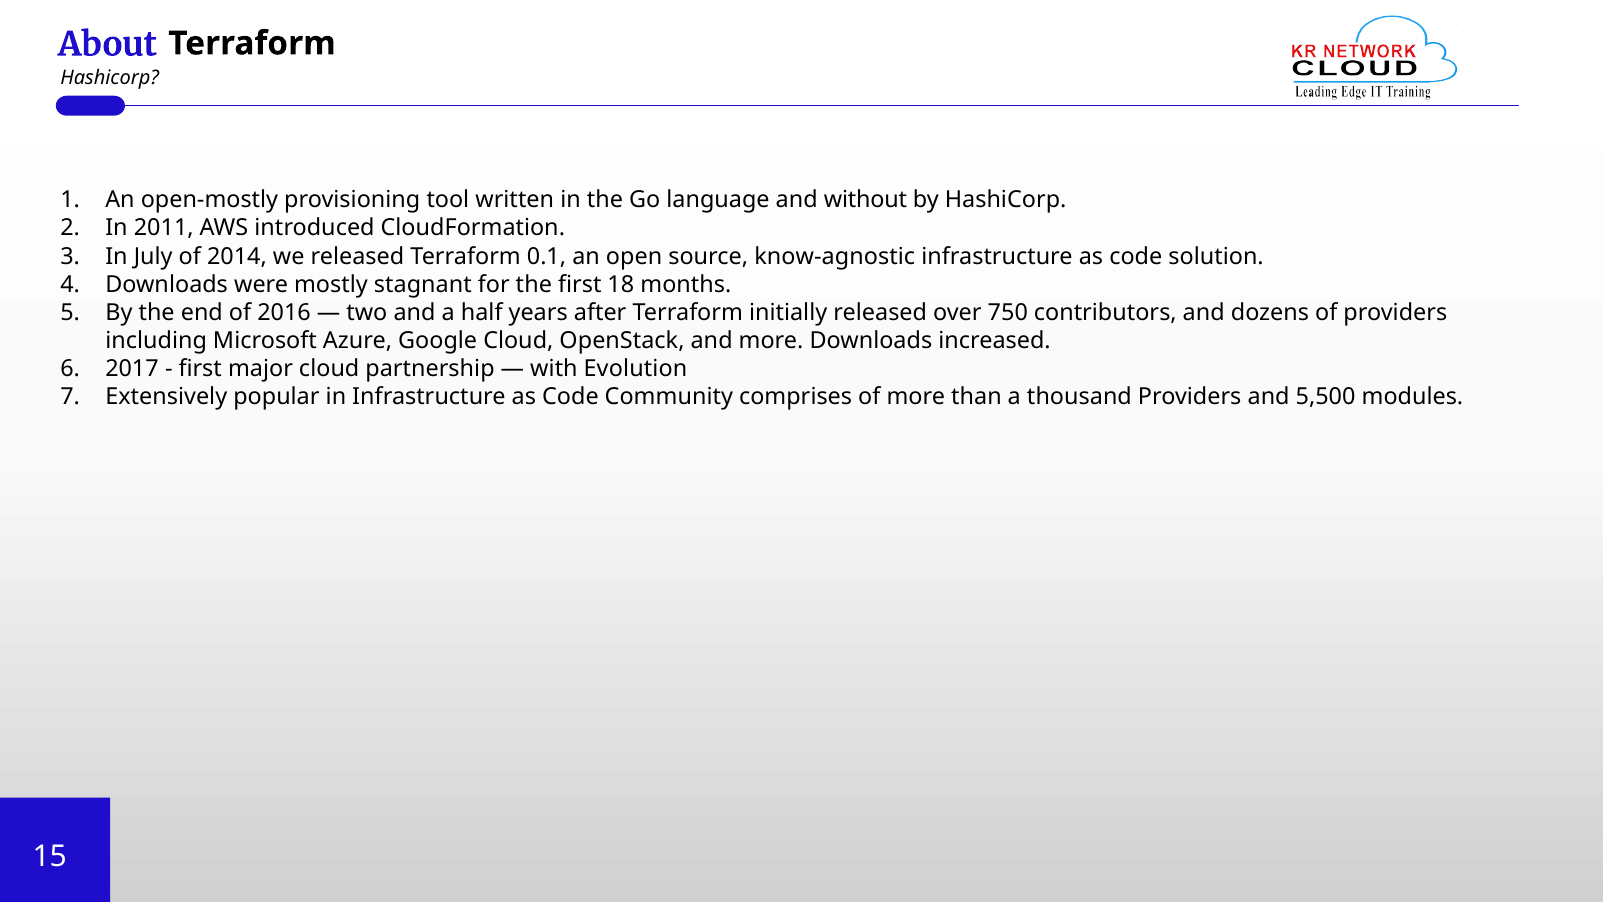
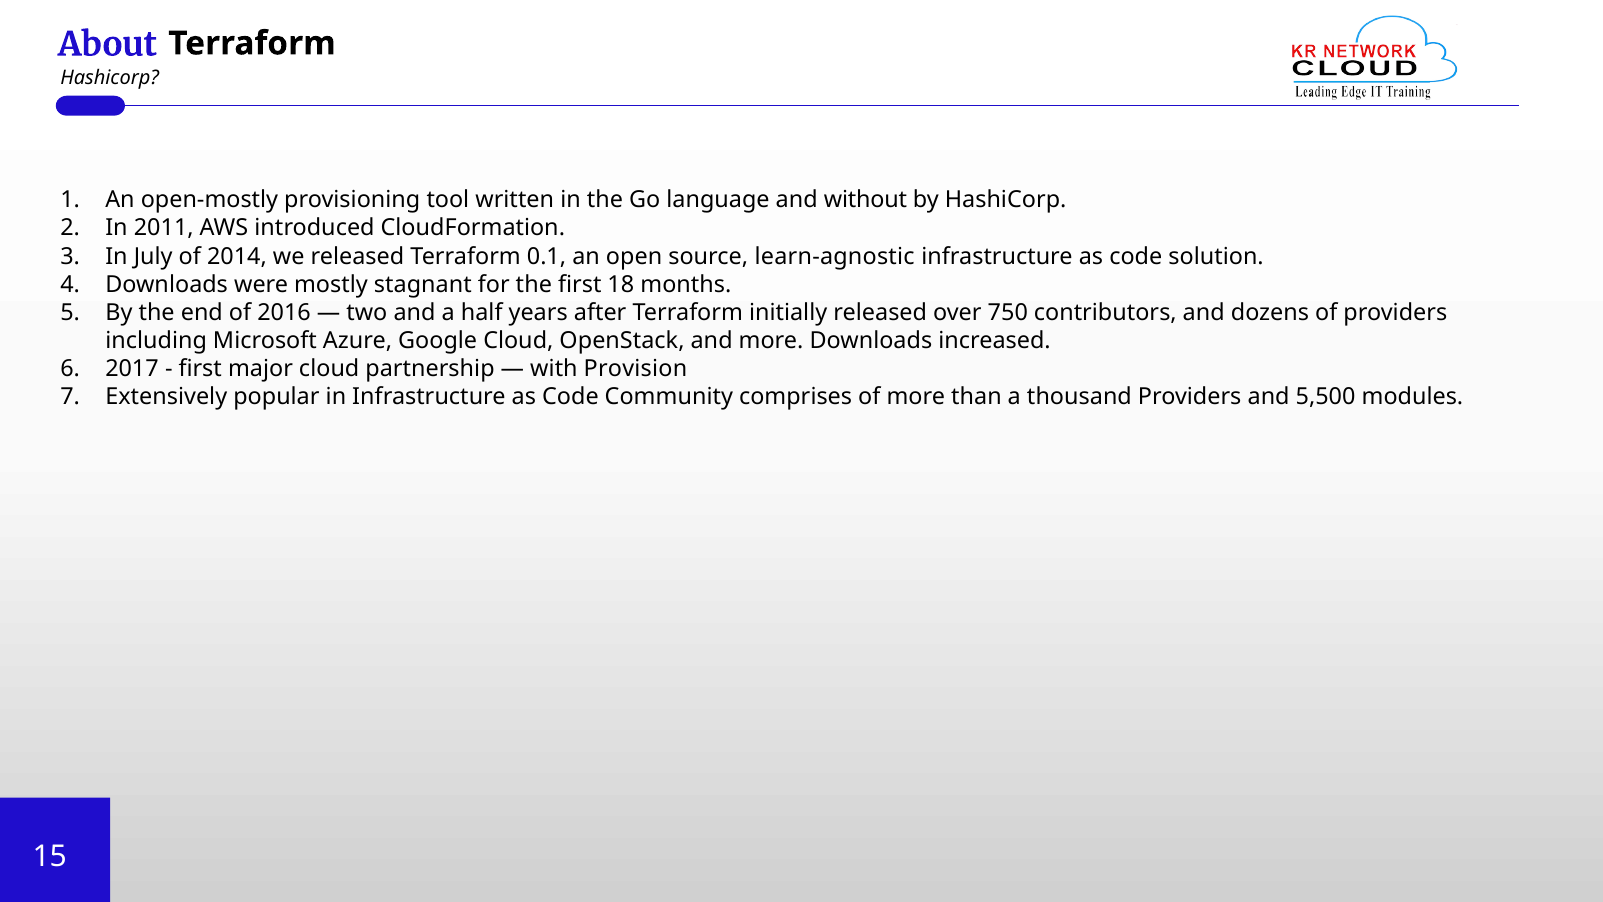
know-agnostic: know-agnostic -> learn-agnostic (835, 256)
Evolution: Evolution -> Provision (635, 368)
